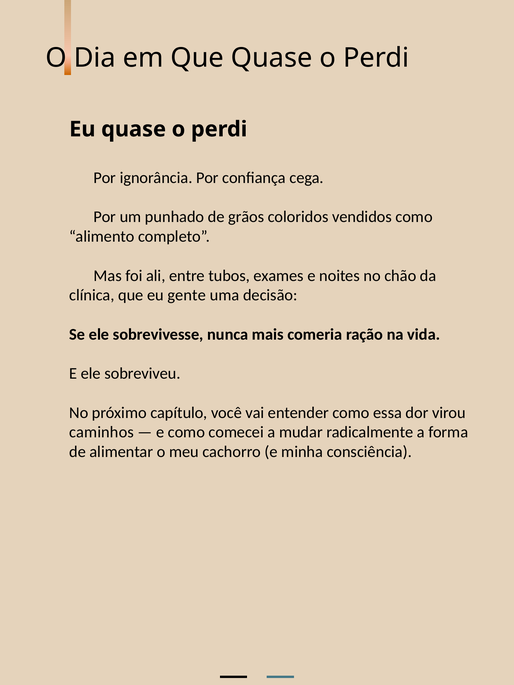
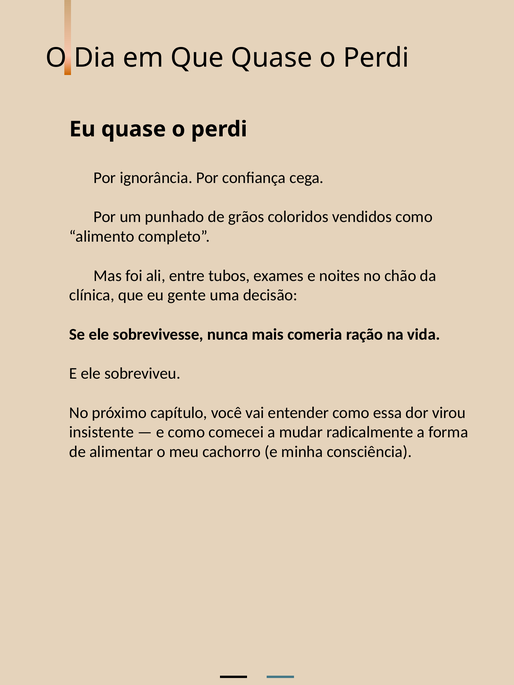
caminhos: caminhos -> insistente (102, 432)
